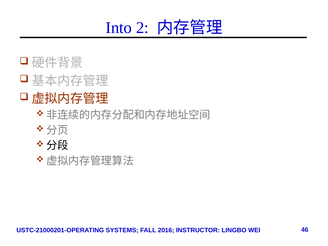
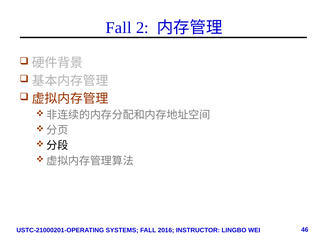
Into: Into -> Fall (119, 28)
